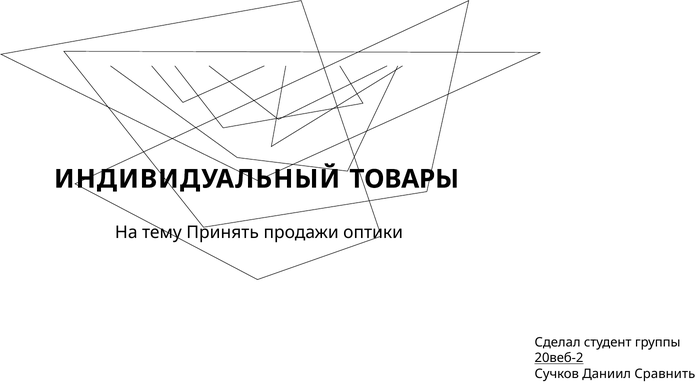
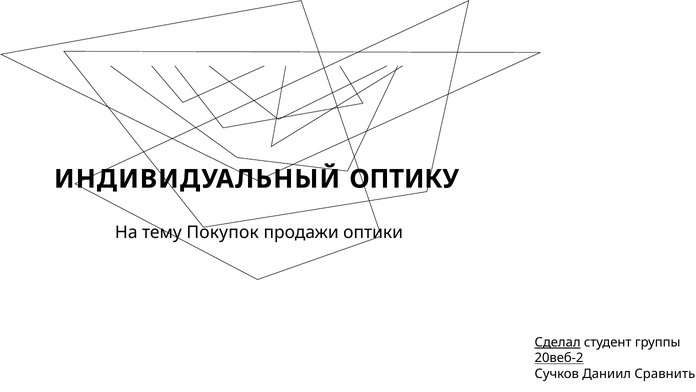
ТОВАРЫ: ТОВАРЫ -> ОПТИКУ (404, 179)
Принять: Принять -> Покупок (223, 232)
Сделал underline: none -> present (558, 342)
